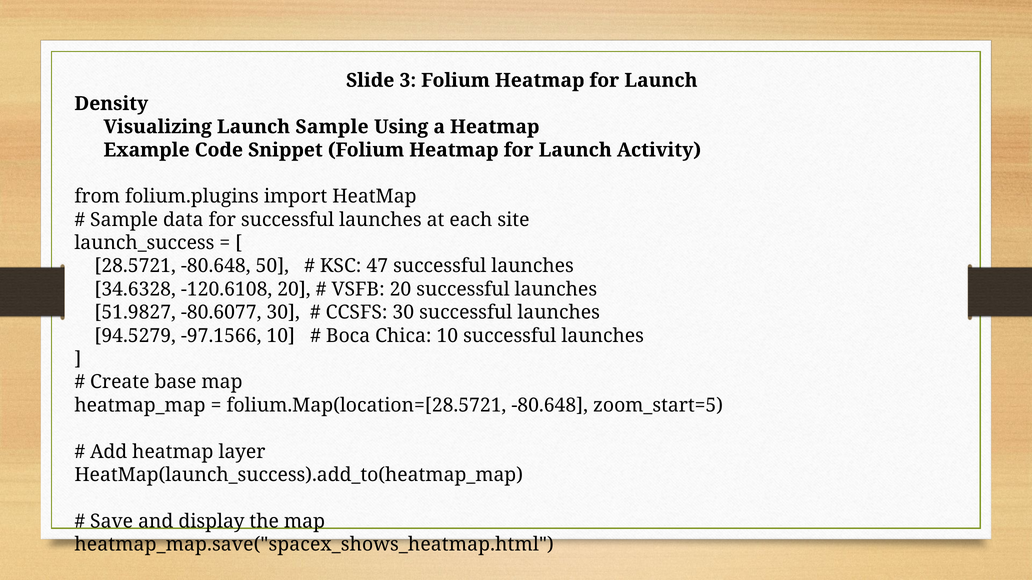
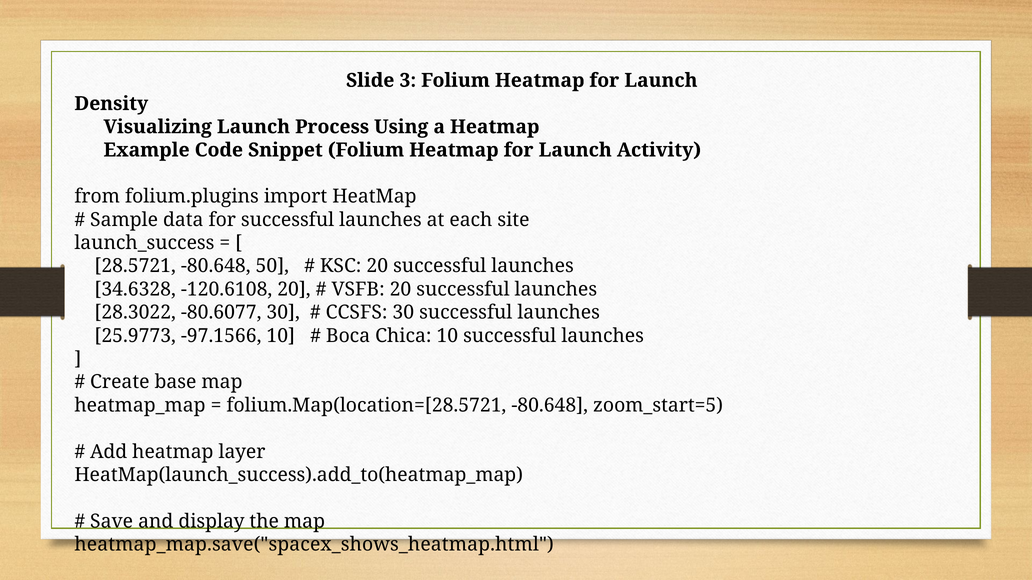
Launch Sample: Sample -> Process (332, 127)
KSC 47: 47 -> 20 (377, 266)
51.9827: 51.9827 -> 28.3022 (135, 313)
94.5279: 94.5279 -> 25.9773 (135, 336)
